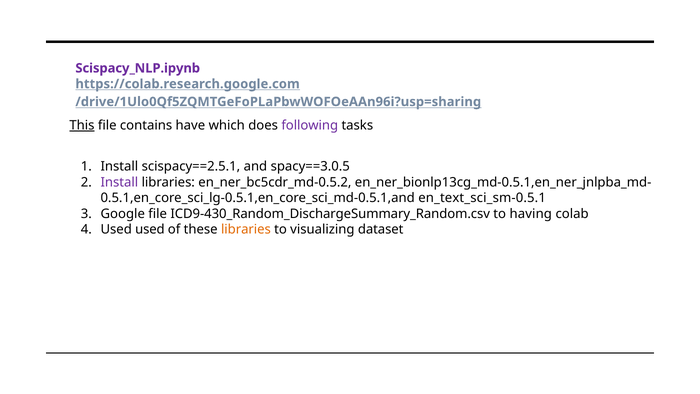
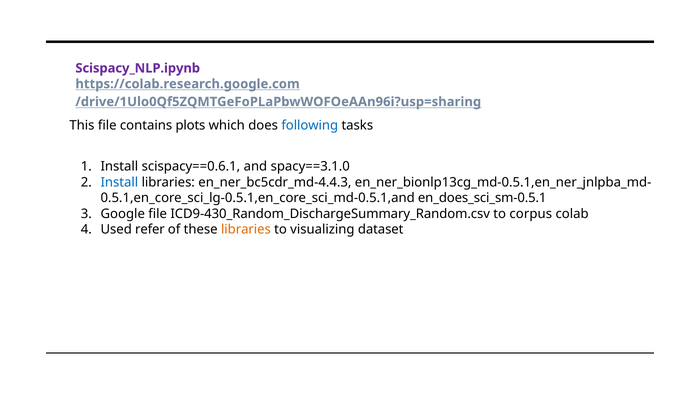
This underline: present -> none (82, 125)
have: have -> plots (190, 125)
following colour: purple -> blue (310, 125)
scispacy==2.5.1: scispacy==2.5.1 -> scispacy==0.6.1 (191, 166)
spacy==3.0.5: spacy==3.0.5 -> spacy==3.1.0 (310, 166)
Install colour: purple -> blue (119, 182)
en_ner_bc5cdr_md-0.5.2: en_ner_bc5cdr_md-0.5.2 -> en_ner_bc5cdr_md-4.4.3 (275, 182)
en_text_sci_sm-0.5.1: en_text_sci_sm-0.5.1 -> en_does_sci_sm-0.5.1 (482, 198)
having: having -> corpus (531, 214)
Used used: used -> refer (150, 229)
